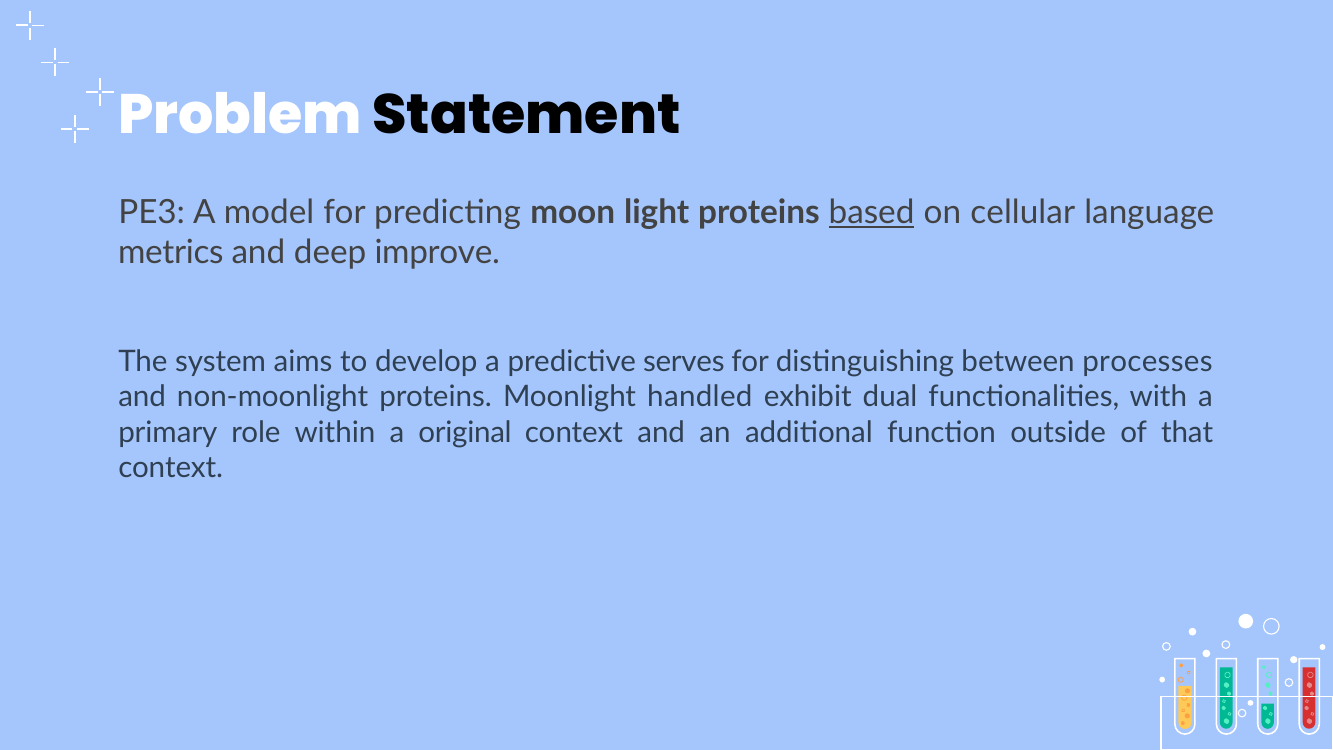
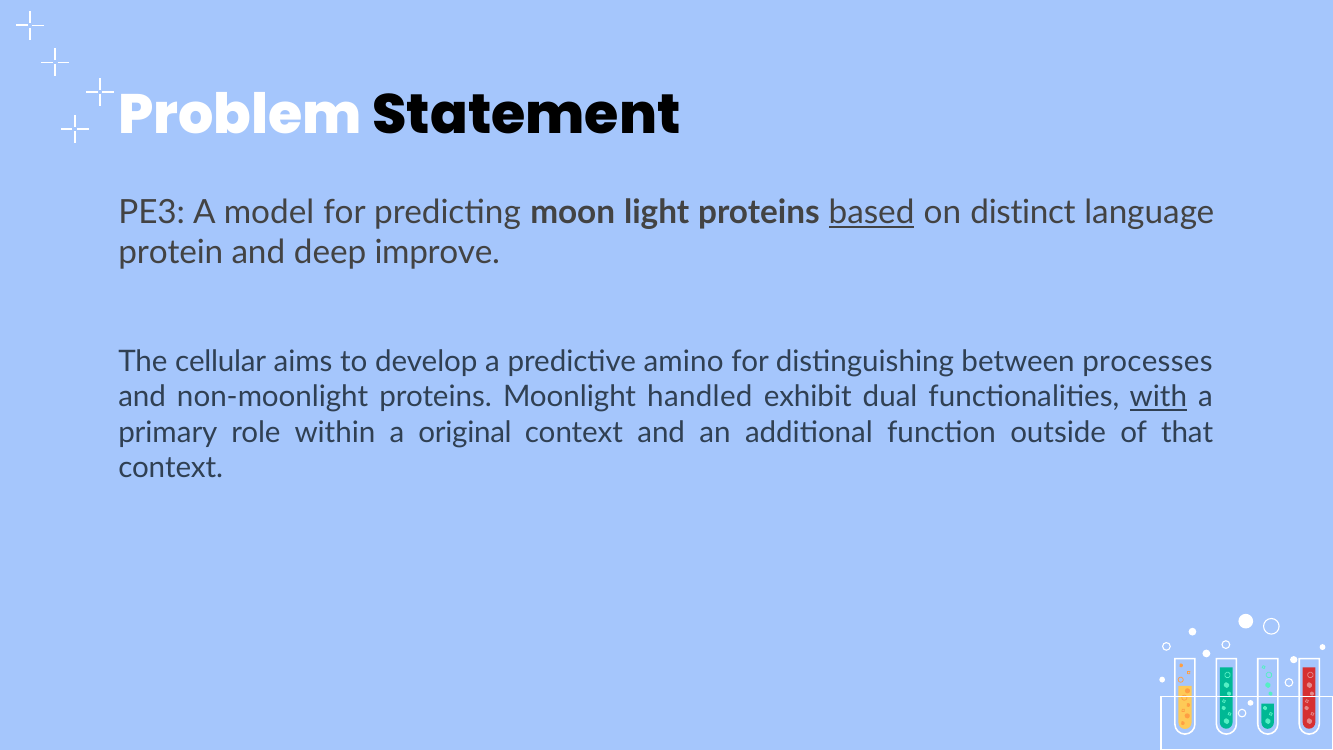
cellular: cellular -> distinct (1023, 213)
metrics: metrics -> protein (171, 253)
system: system -> cellular (221, 361)
serves: serves -> amino (684, 361)
with underline: none -> present (1158, 397)
